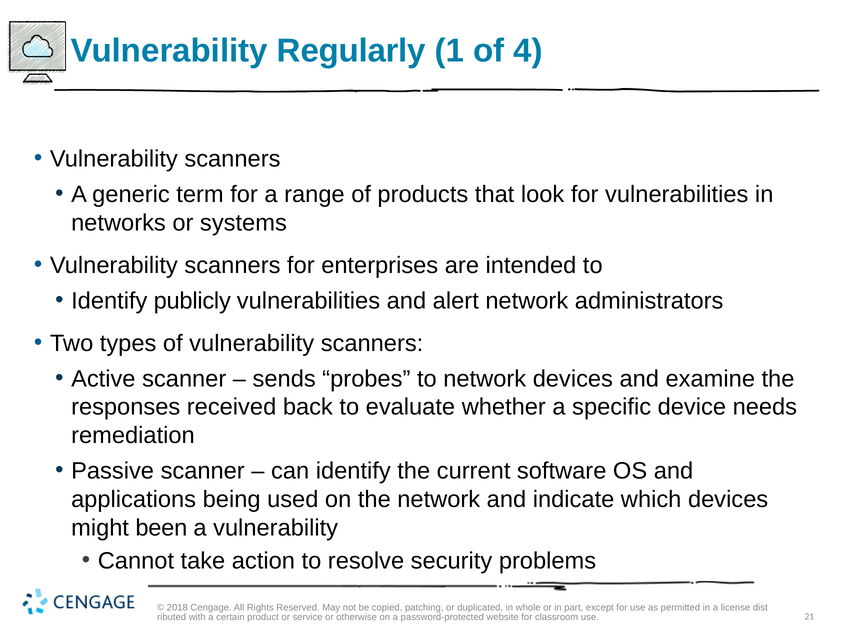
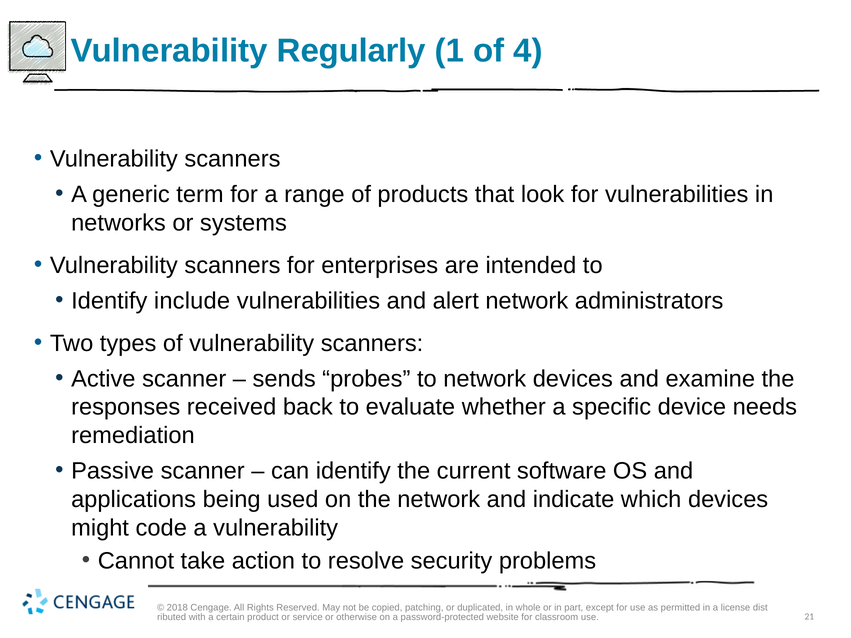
publicly: publicly -> include (192, 301)
been: been -> code (161, 528)
